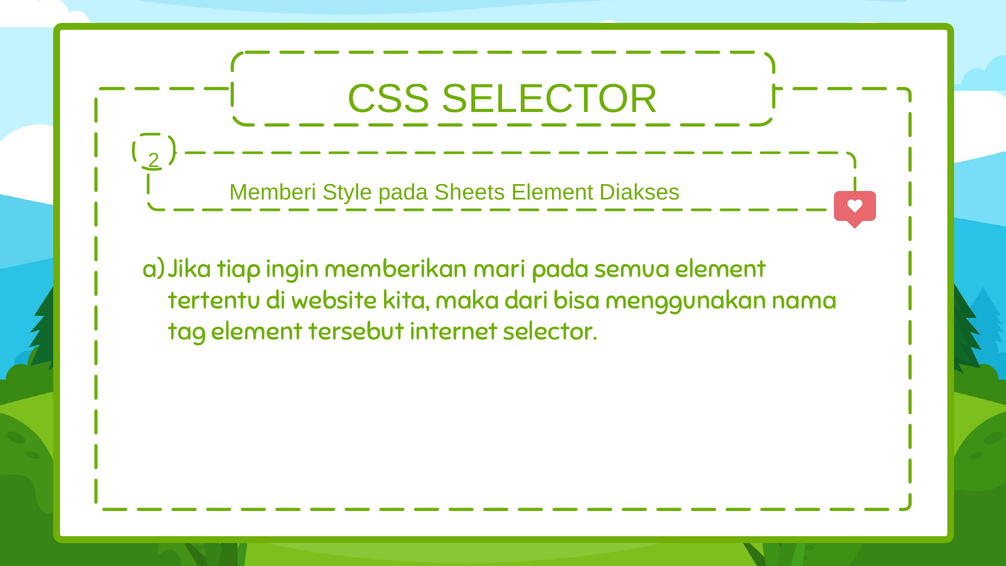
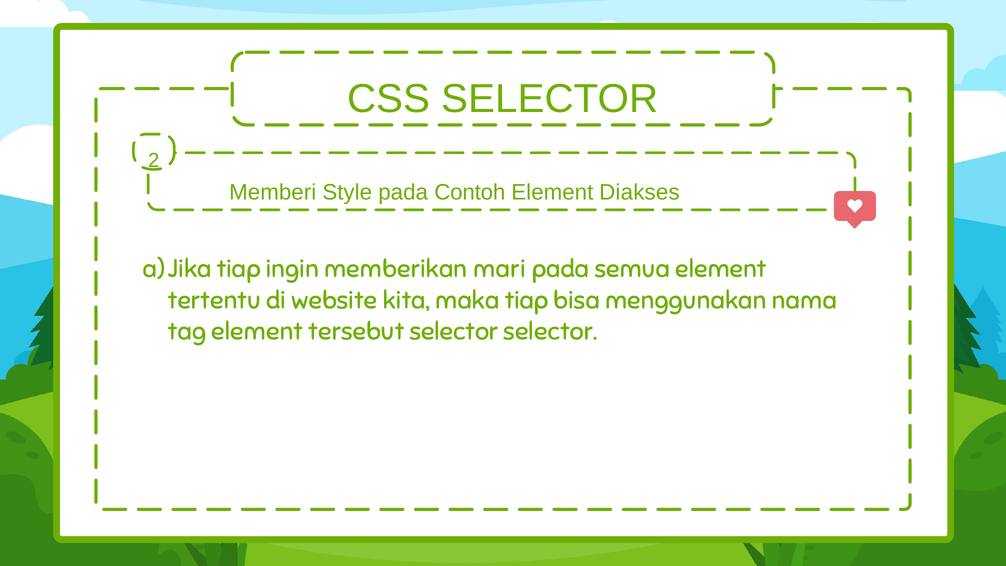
Sheets: Sheets -> Contoh (470, 193)
maka dari: dari -> tiap (527, 300)
tersebut internet: internet -> selector (454, 332)
